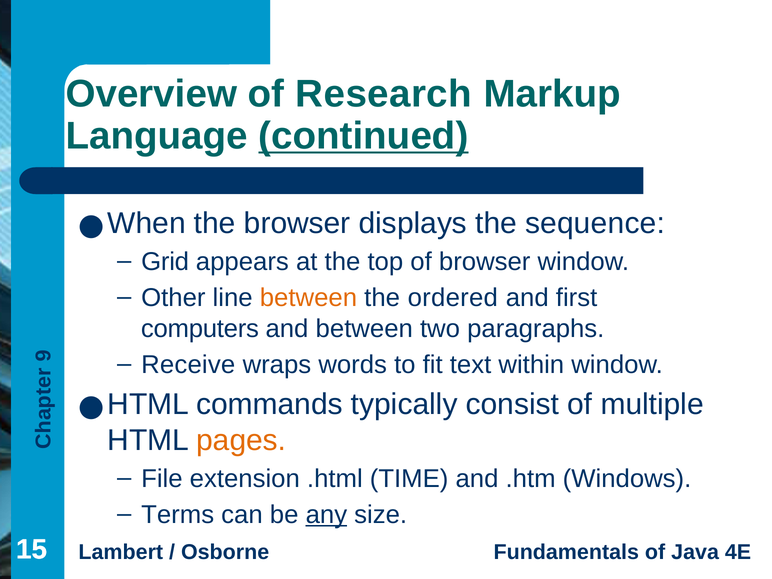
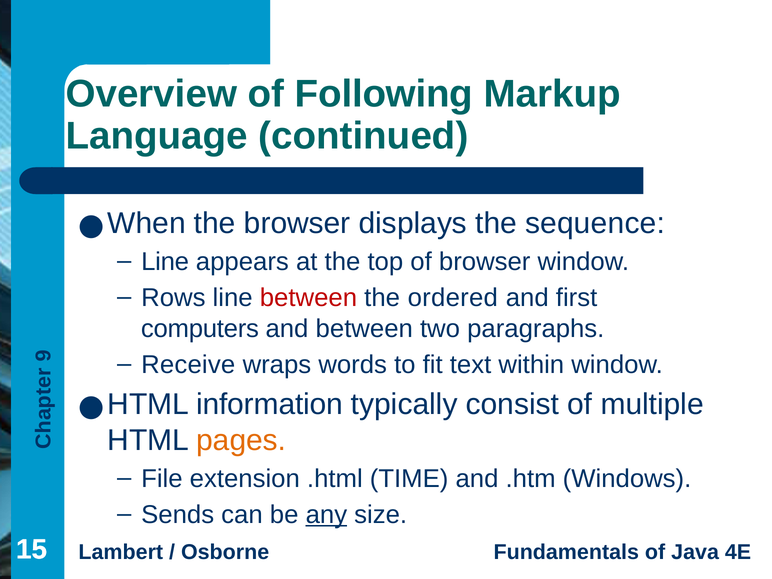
Research: Research -> Following (384, 94)
continued underline: present -> none (363, 136)
Grid: Grid -> Line (165, 262)
Other: Other -> Rows (173, 298)
between colour: orange -> red (308, 298)
commands: commands -> information (270, 404)
Terms: Terms -> Sends (178, 515)
